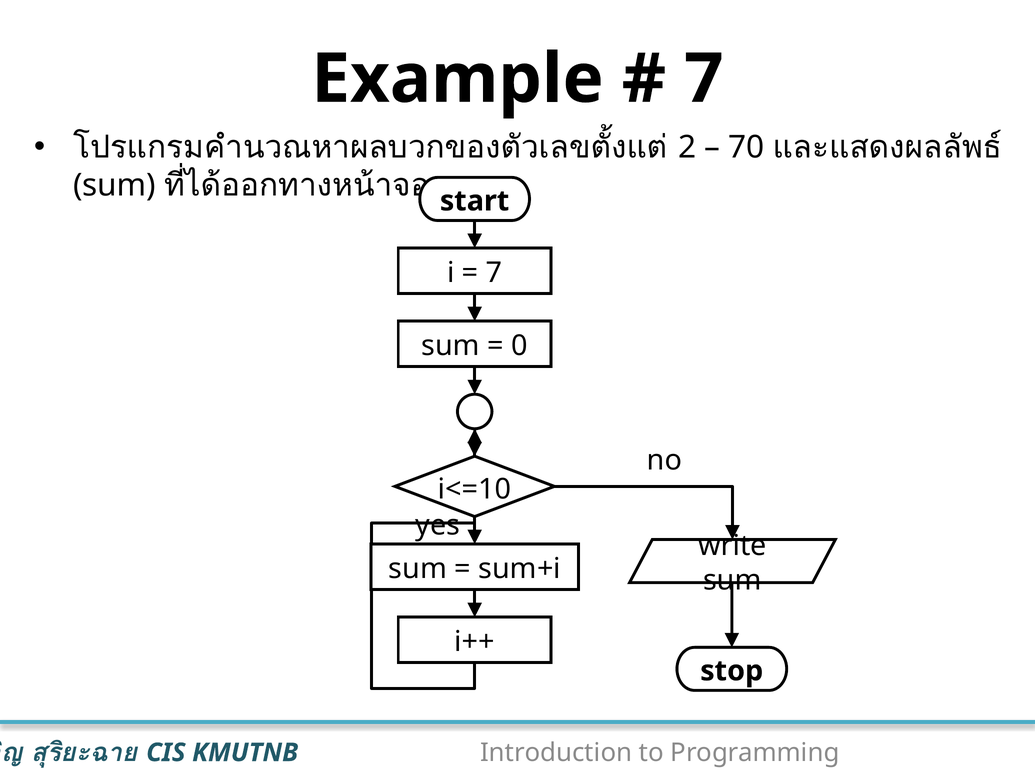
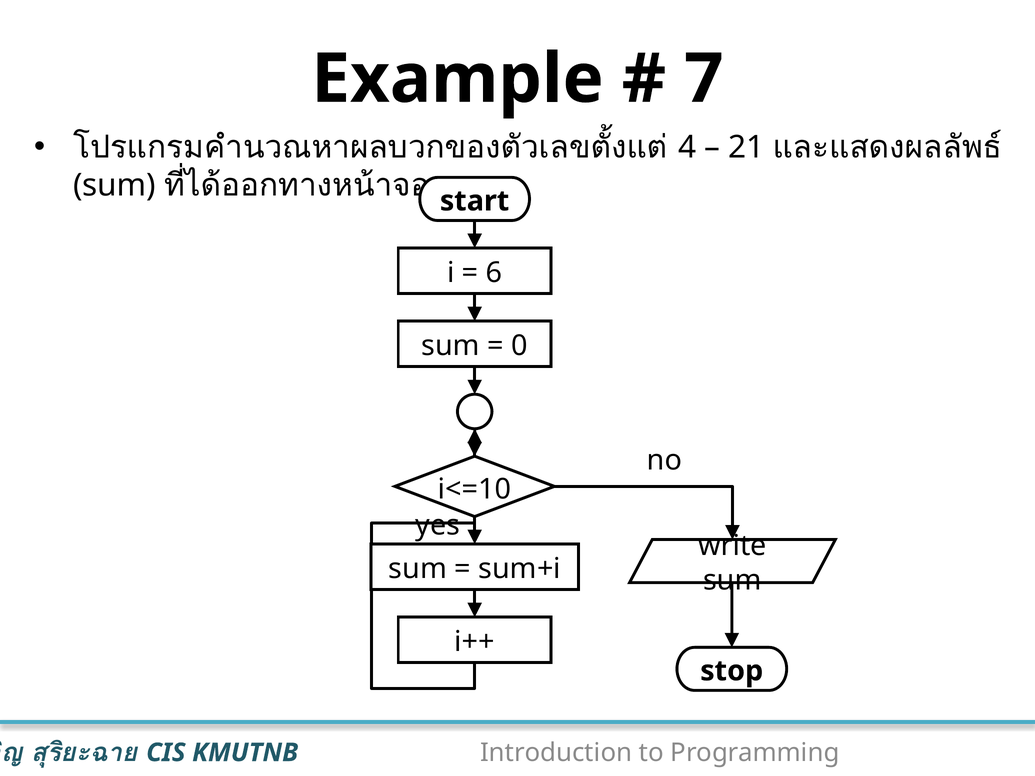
2: 2 -> 4 (687, 147)
70: 70 -> 21 (746, 147)
7: 7 -> 6 (494, 273)
